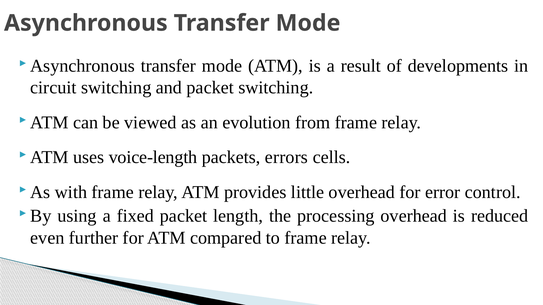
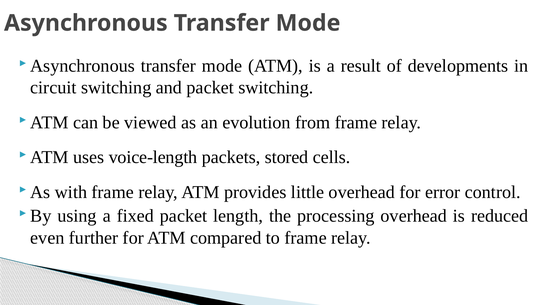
errors: errors -> stored (287, 158)
